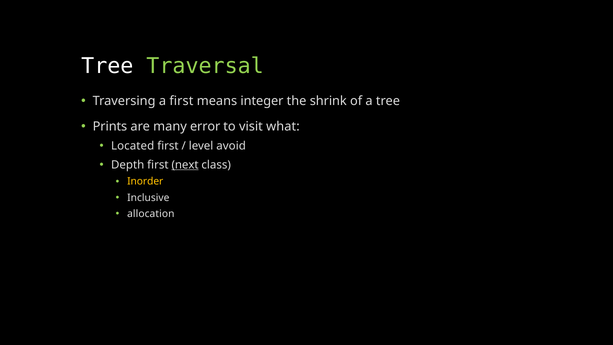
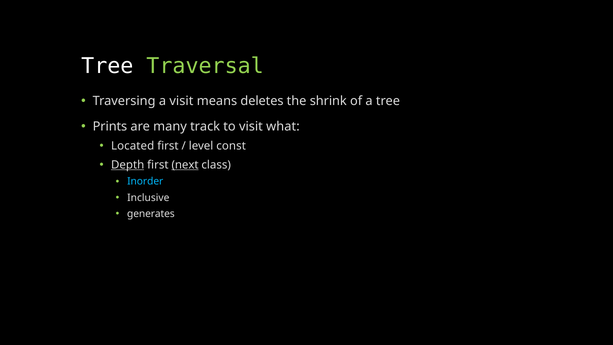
a first: first -> visit (181, 101)
integer: integer -> deletes (262, 101)
error: error -> track (205, 126)
avoid: avoid -> const (231, 146)
Depth underline: none -> present (128, 165)
Inorder colour: yellow -> light blue (145, 181)
allocation: allocation -> generates (151, 214)
